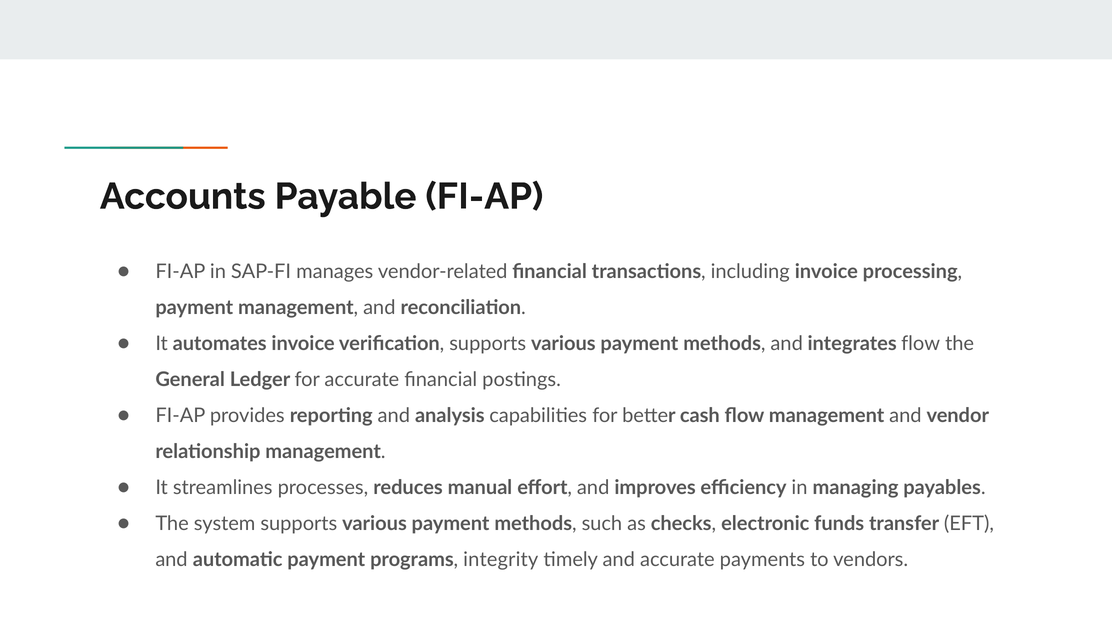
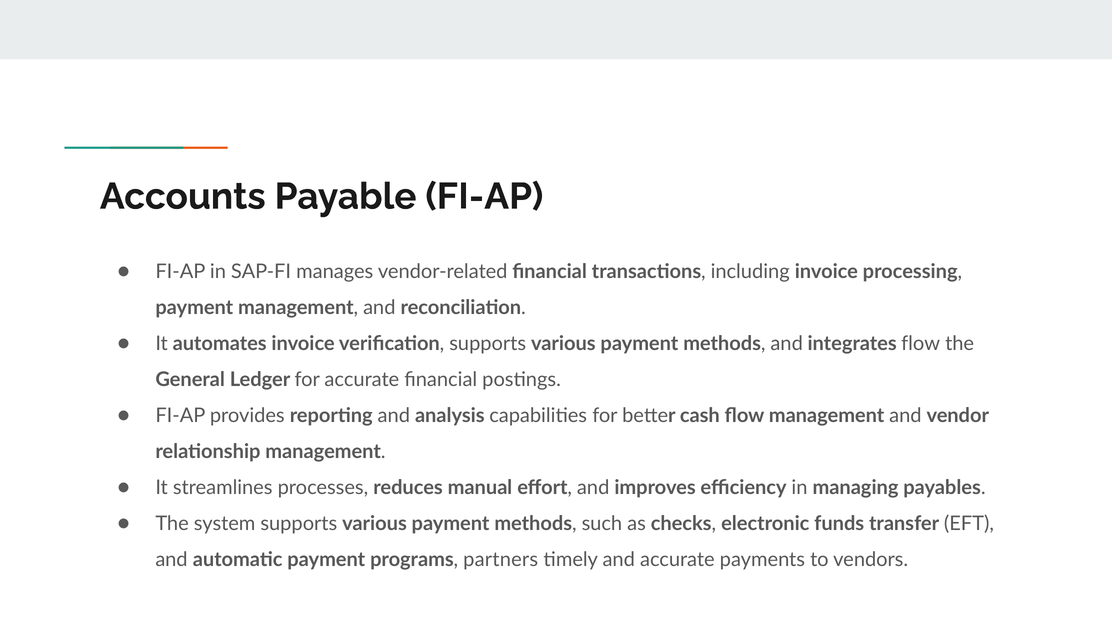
integrity: integrity -> partners (501, 559)
